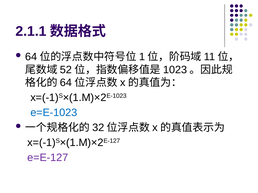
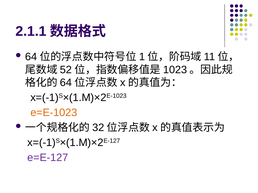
e=E-1023 colour: blue -> orange (54, 113)
